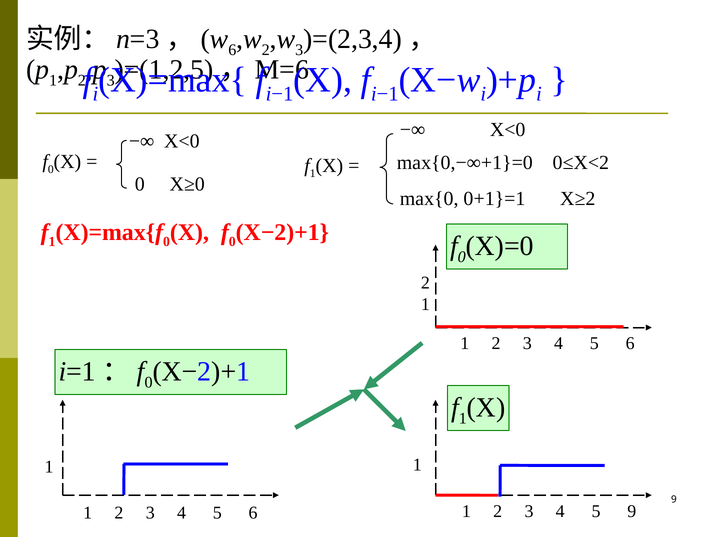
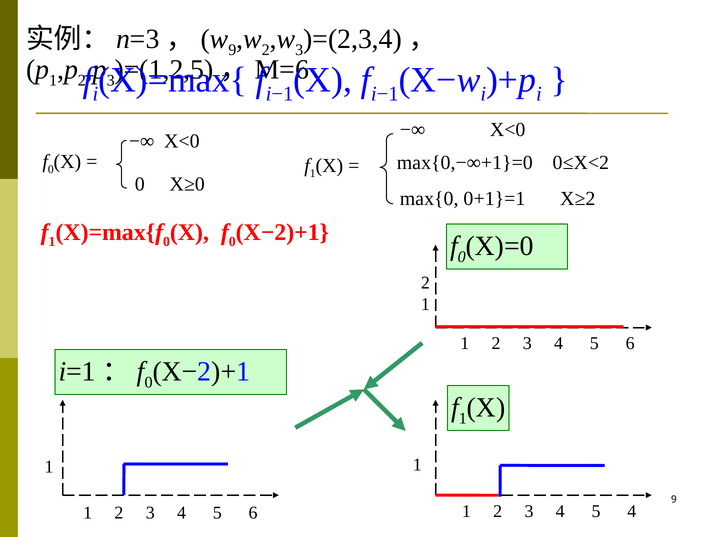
6: 6 -> 9 (232, 50)
5 9: 9 -> 4 (632, 511)
